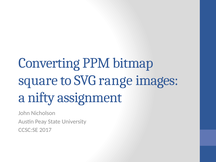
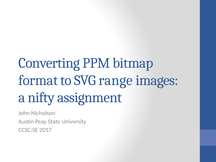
square: square -> format (38, 80)
